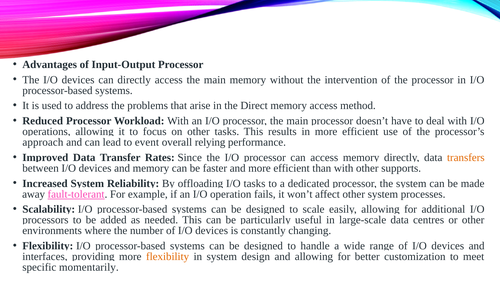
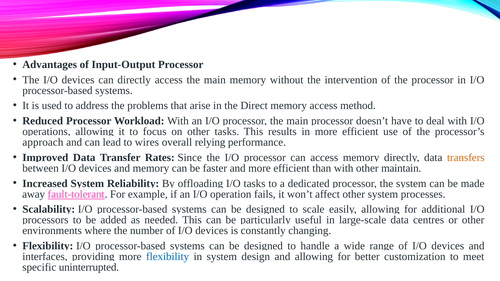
event: event -> wires (147, 142)
supports: supports -> maintain (401, 168)
flexibility colour: orange -> blue (168, 257)
momentarily: momentarily -> uninterrupted (89, 267)
